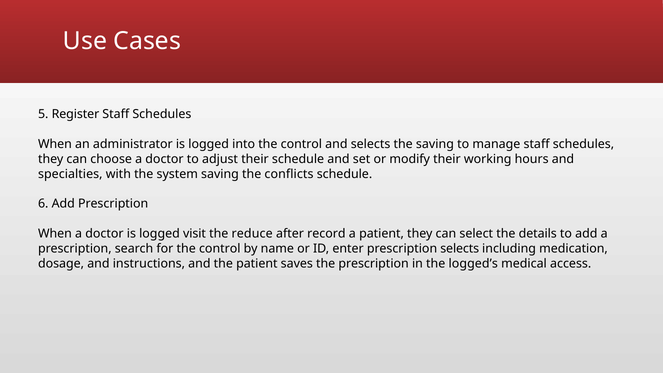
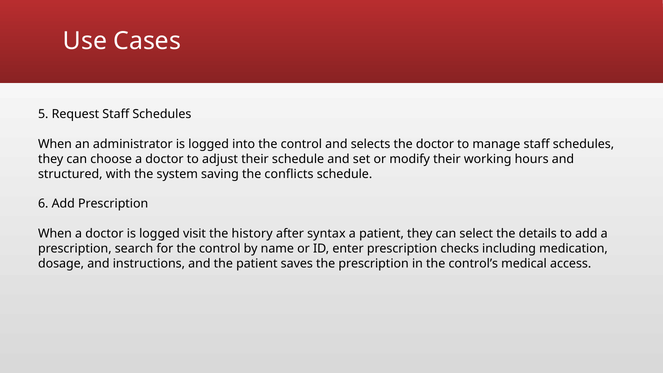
Register: Register -> Request (75, 114)
the saving: saving -> doctor (435, 144)
specialties: specialties -> structured (70, 174)
reduce: reduce -> history (252, 234)
record: record -> syntax (326, 234)
prescription selects: selects -> checks (460, 249)
logged’s: logged’s -> control’s (473, 264)
